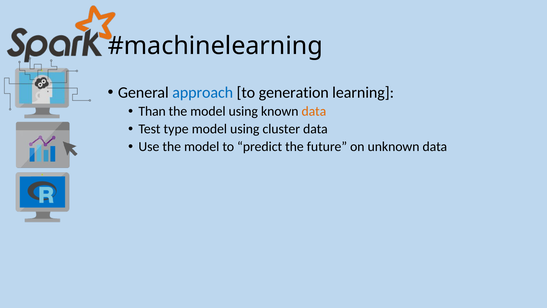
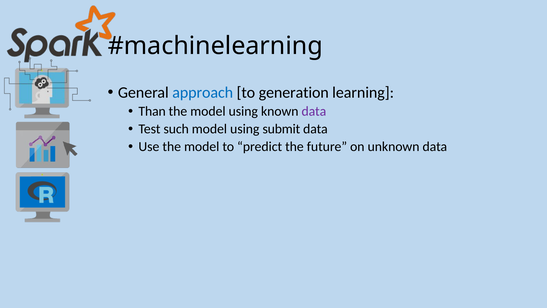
data colour: orange -> purple (314, 111)
type: type -> such (176, 129)
cluster: cluster -> submit (281, 129)
